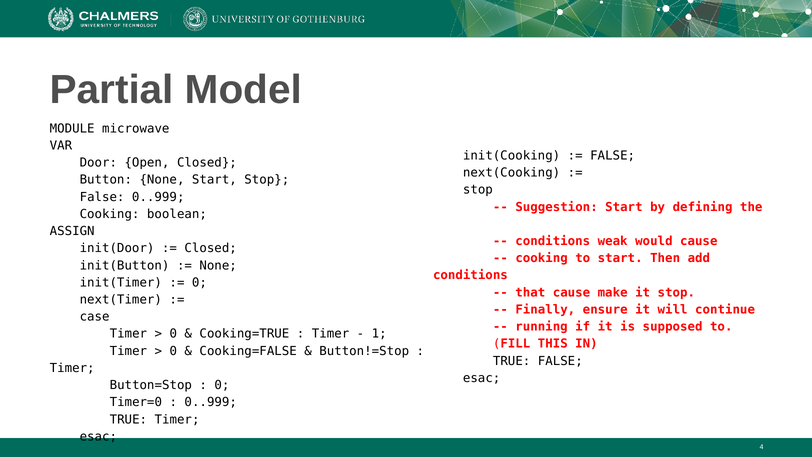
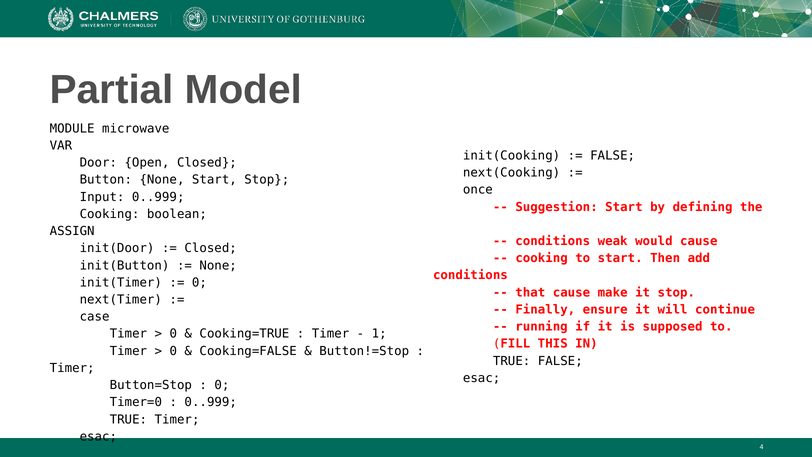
stop: stop -> once (478, 190)
False: False -> Input (102, 197)
